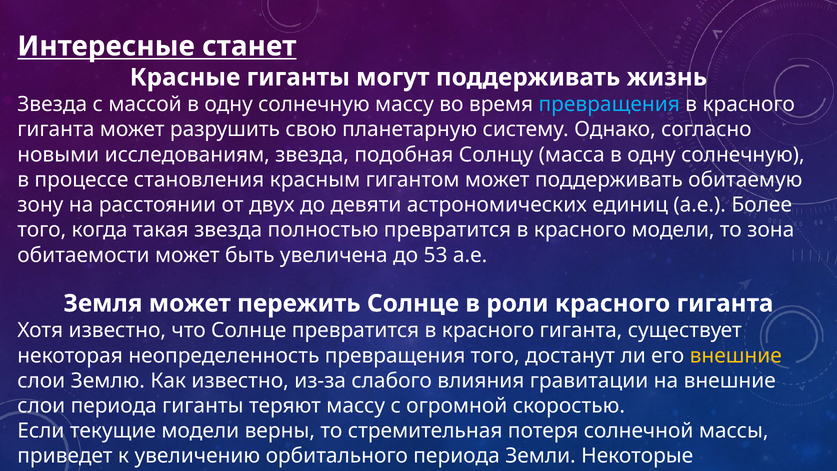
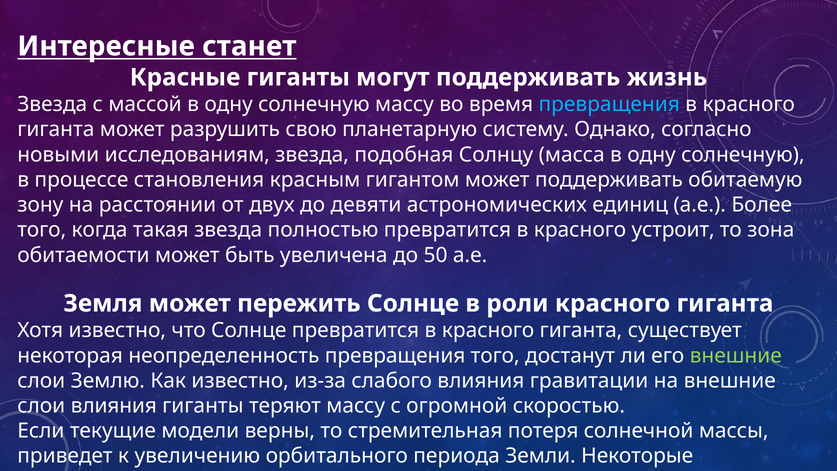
красного модели: модели -> устроит (673, 230)
53: 53 -> 50 (436, 255)
внешние colour: yellow -> light green (736, 355)
слои периода: периода -> влияния (114, 406)
